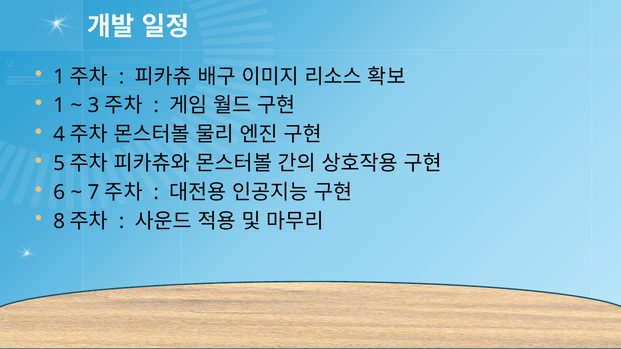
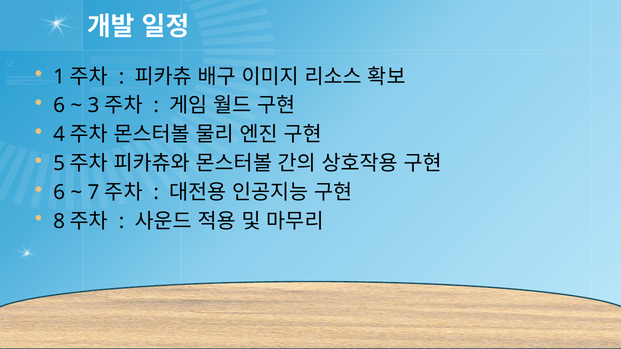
1: 1 -> 6 (59, 106)
